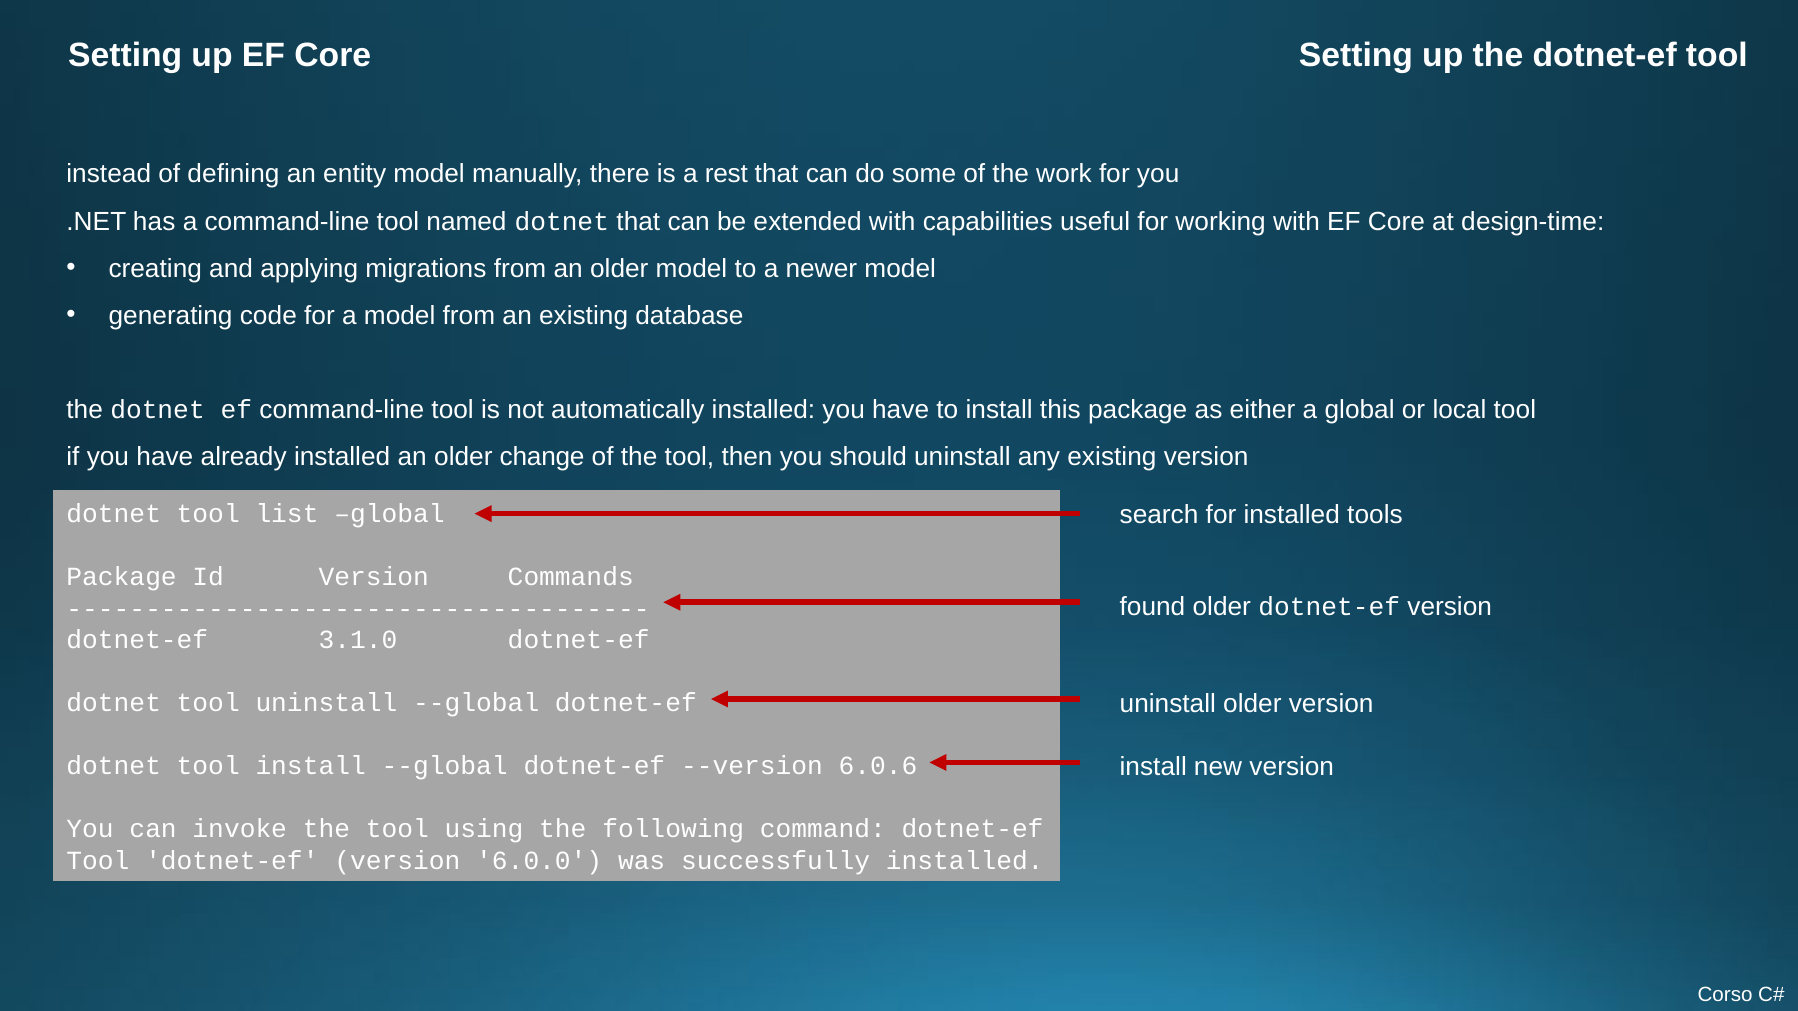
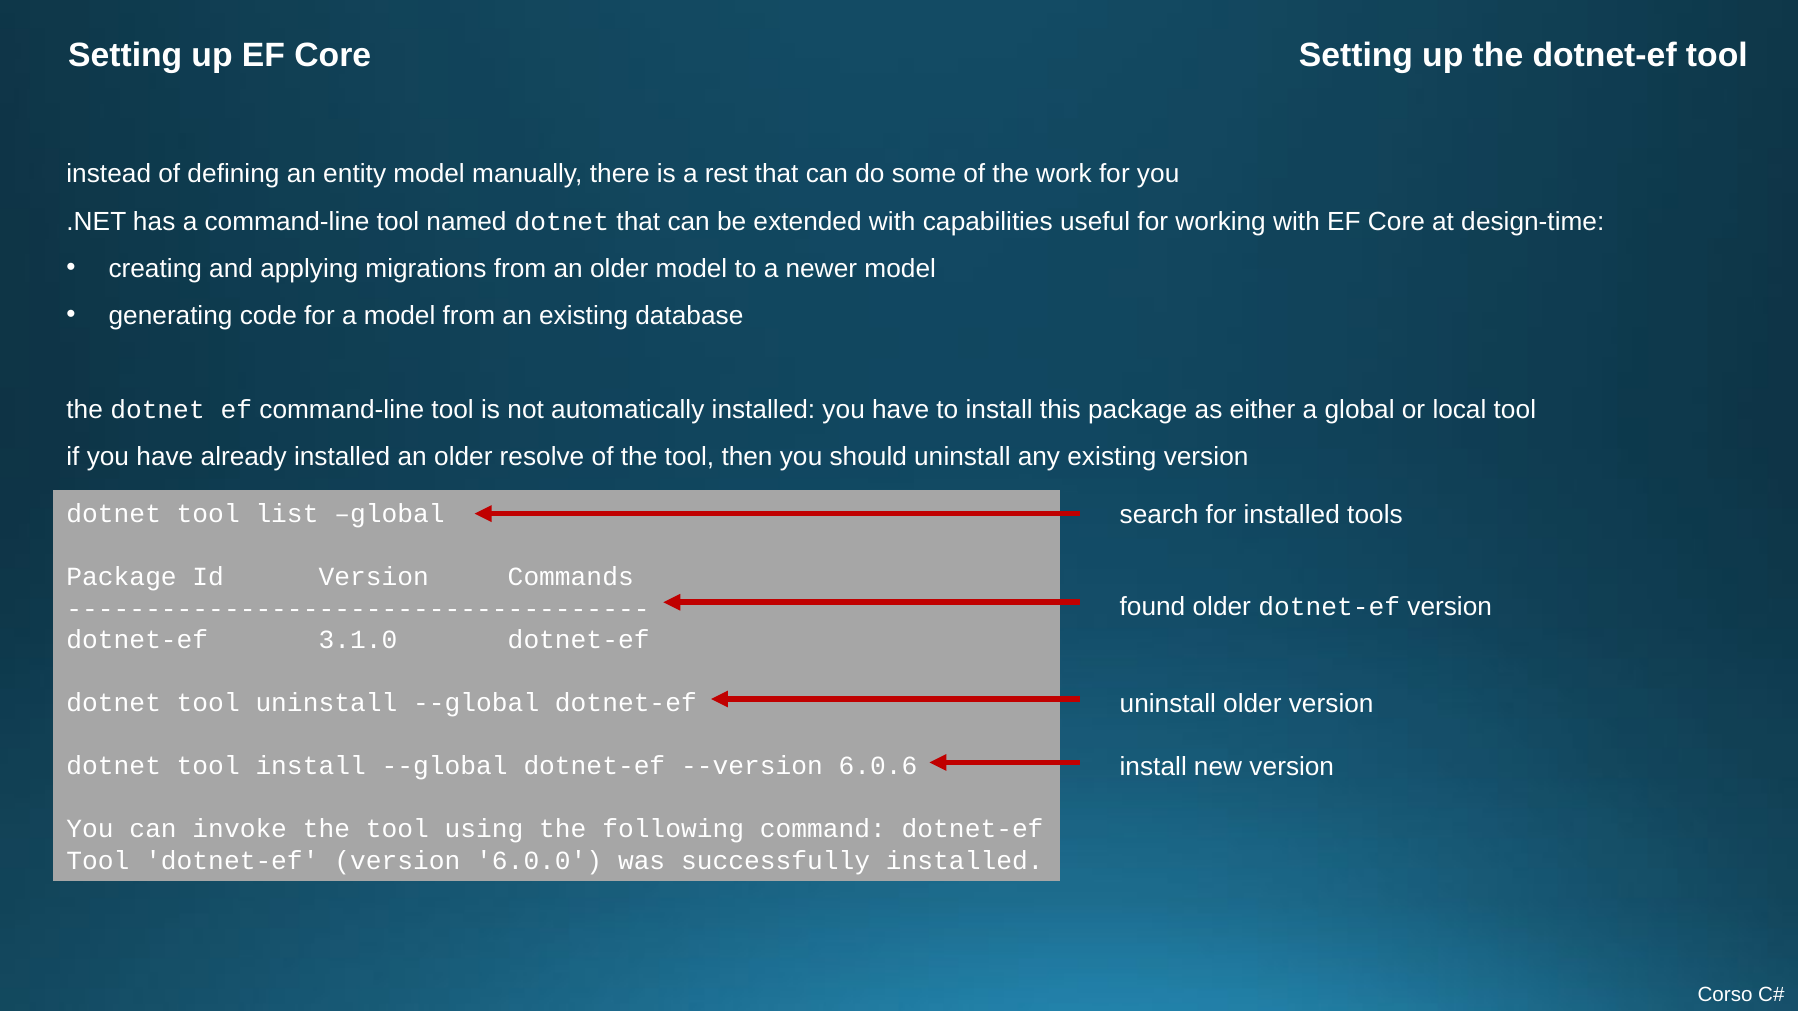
change: change -> resolve (542, 457)
